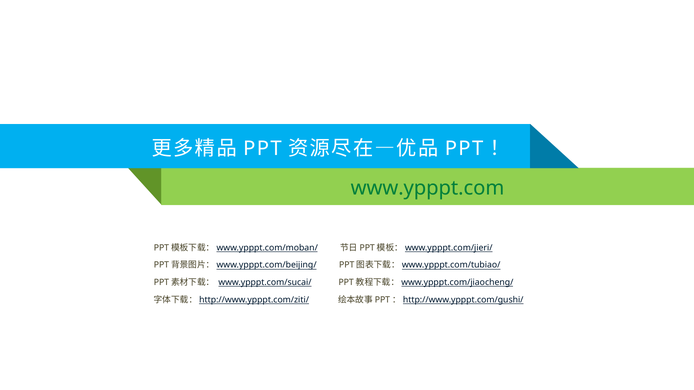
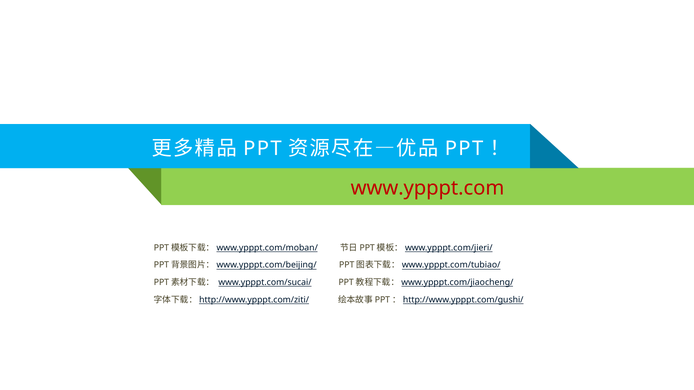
www.ypppt.com colour: green -> red (428, 188)
